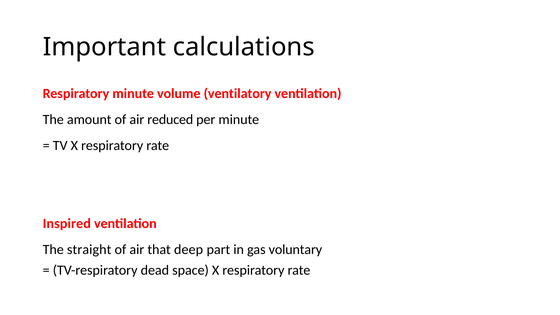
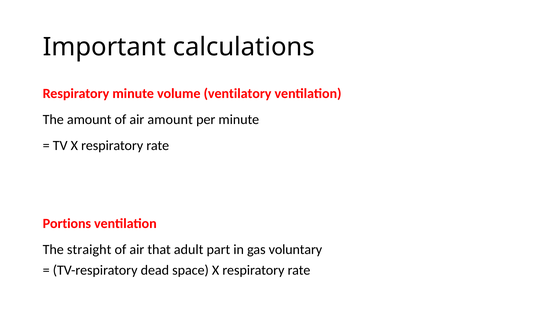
air reduced: reduced -> amount (170, 120)
Inspired: Inspired -> Portions (67, 224)
deep: deep -> adult (189, 250)
